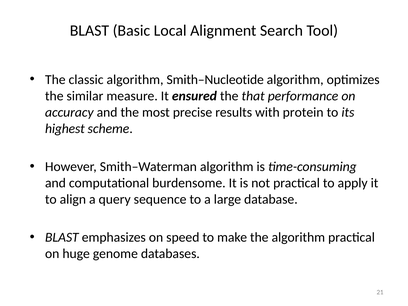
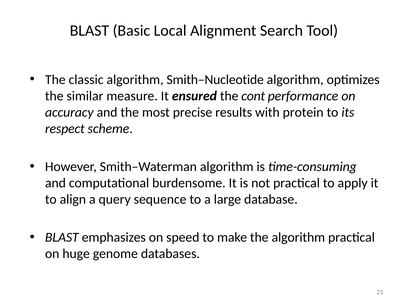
that: that -> cont (253, 96)
highest: highest -> respect (65, 129)
